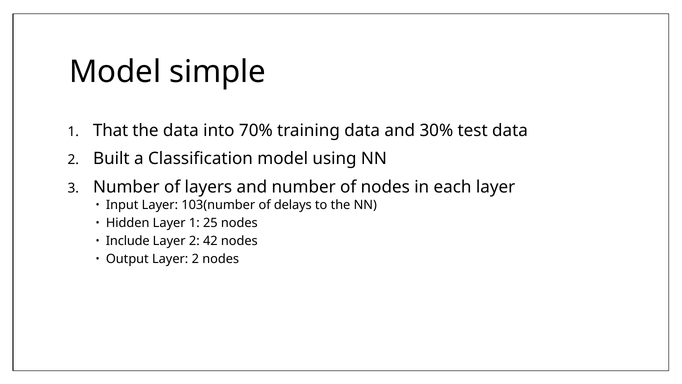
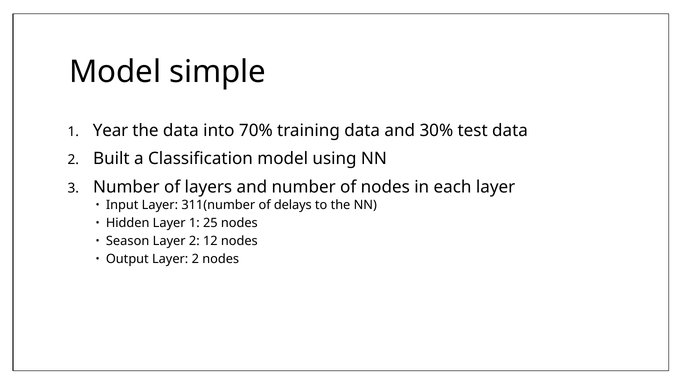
That: That -> Year (111, 130)
103(number: 103(number -> 311(number (218, 205)
Include: Include -> Season (128, 241)
42: 42 -> 12 (210, 241)
